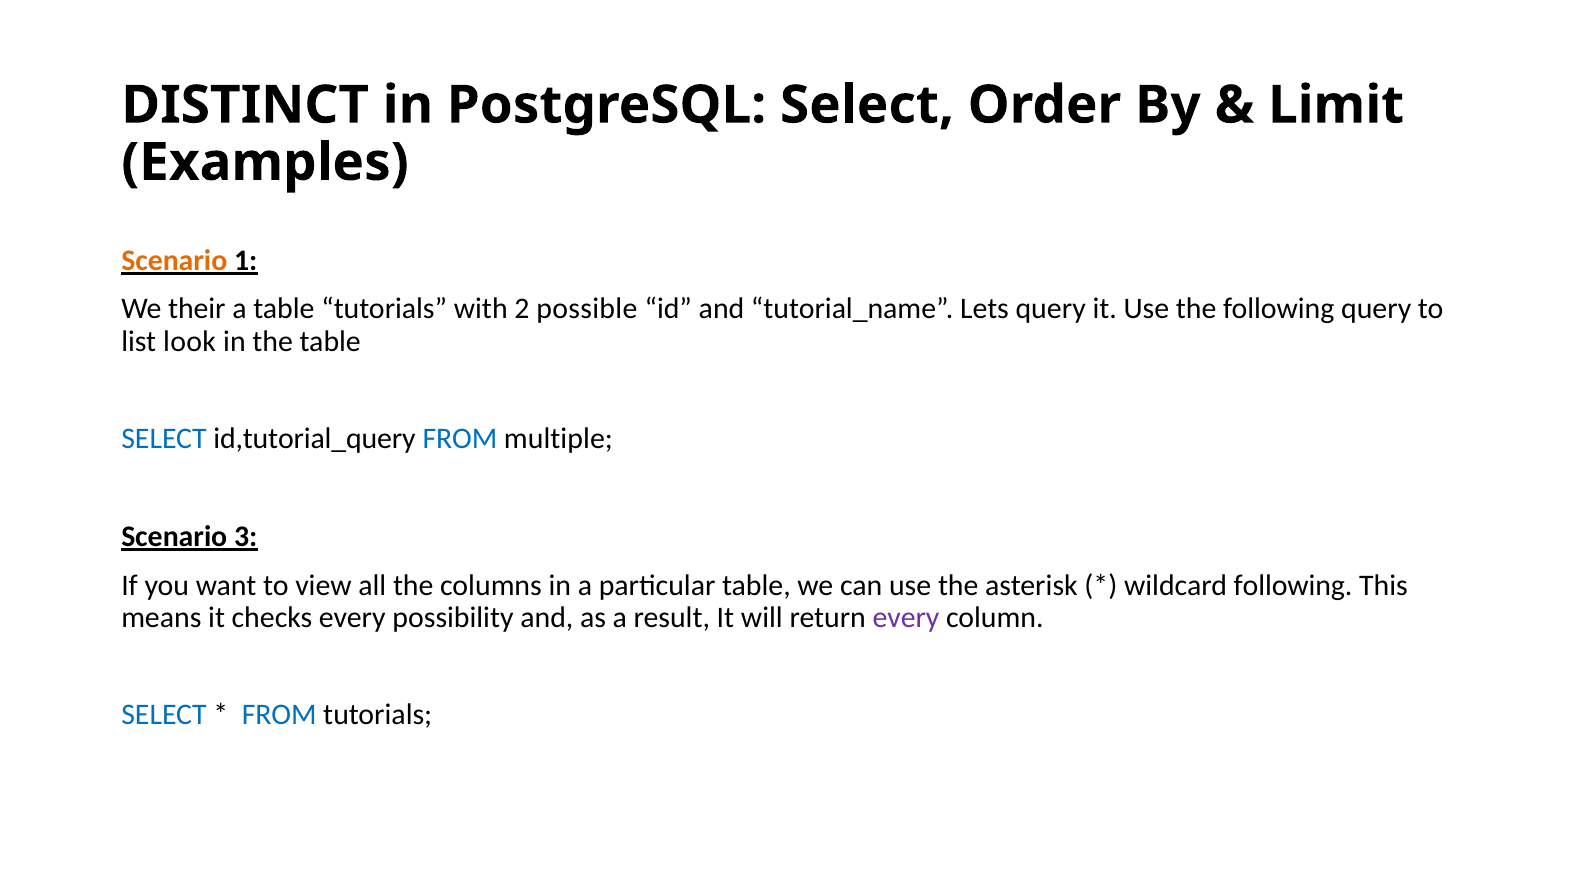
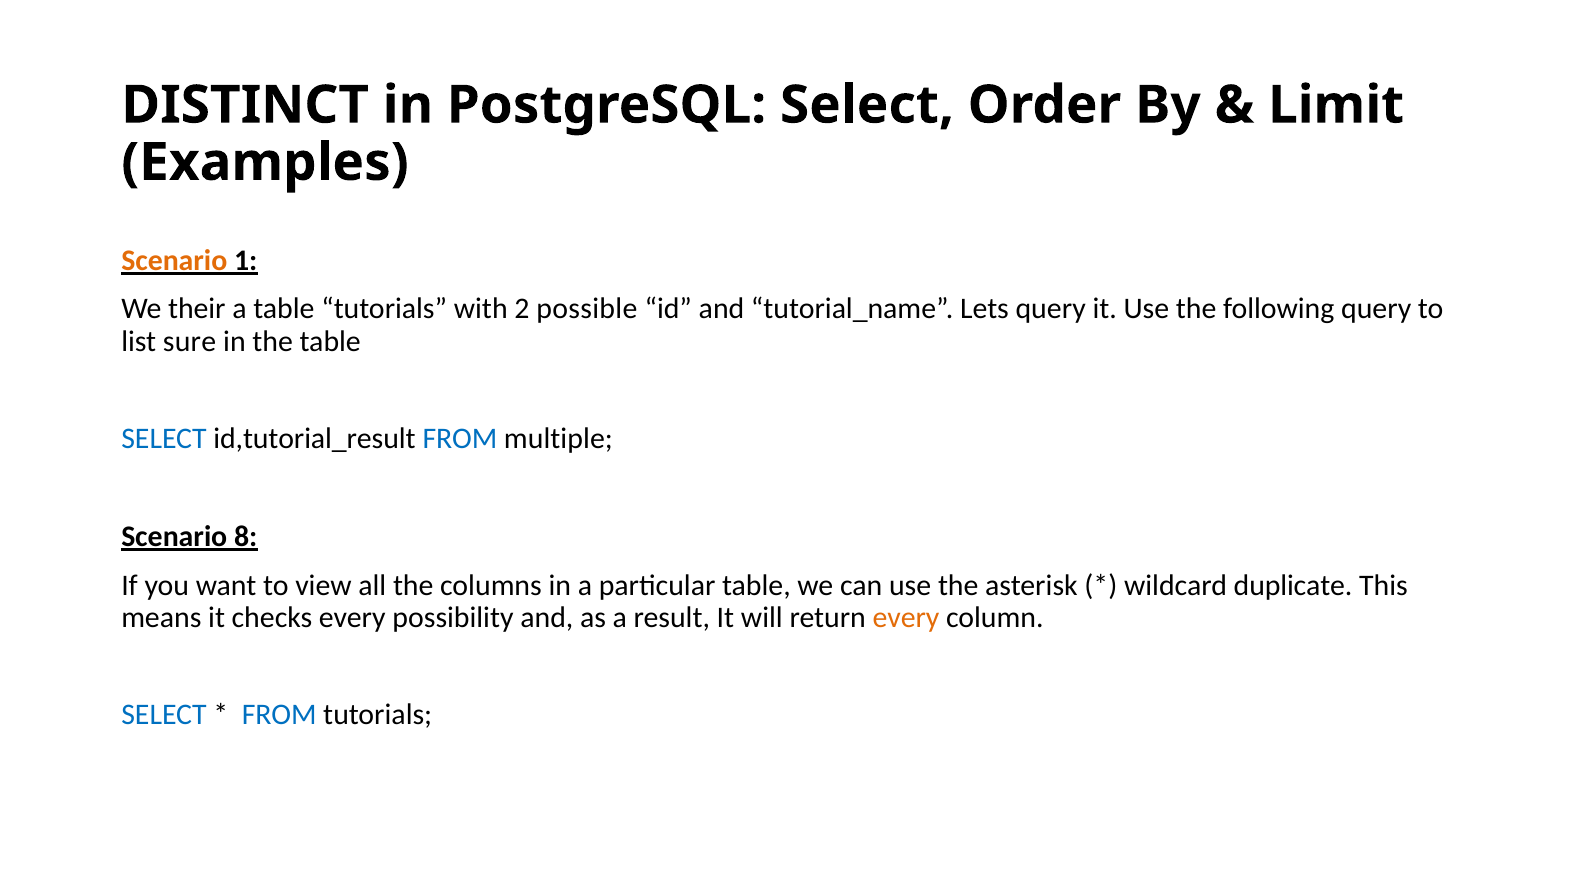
look: look -> sure (190, 341)
id,tutorial_query: id,tutorial_query -> id,tutorial_result (314, 439)
3: 3 -> 8 (246, 536)
wildcard following: following -> duplicate (1293, 585)
every colour: purple -> orange (906, 617)
